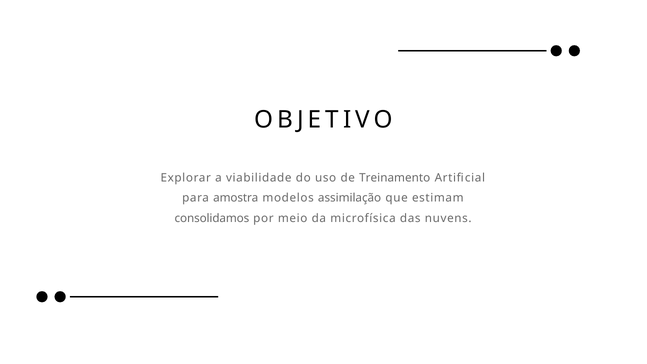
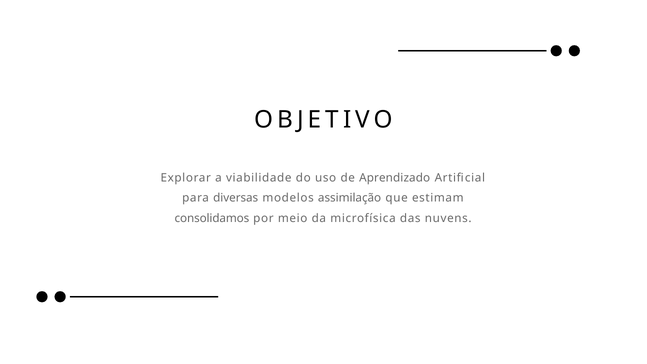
Treinamento: Treinamento -> Aprendizado (395, 178)
amostra: amostra -> diversas (236, 198)
